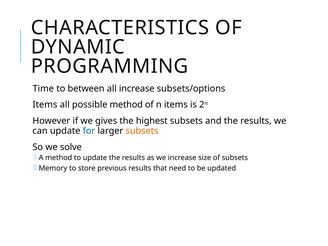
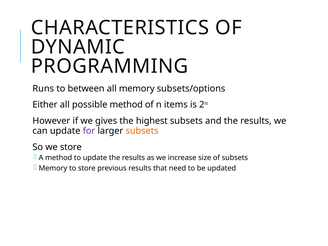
Time: Time -> Runs (43, 89)
all increase: increase -> memory (137, 89)
Items: Items -> Either (45, 105)
for colour: blue -> purple (89, 131)
we solve: solve -> store (71, 147)
